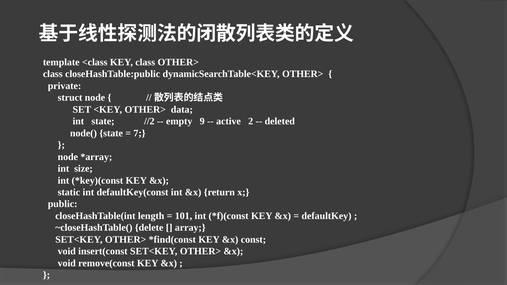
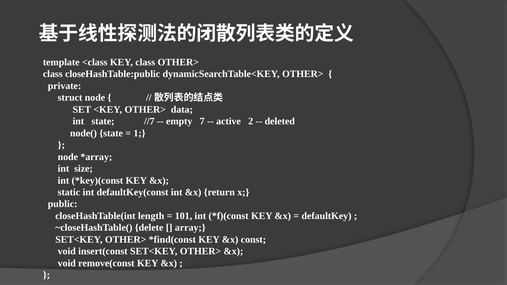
//2: //2 -> //7 (149, 121)
9: 9 -> 7 (202, 121)
7: 7 -> 1 (140, 133)
